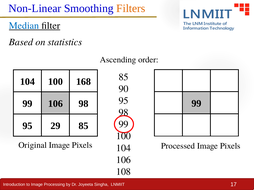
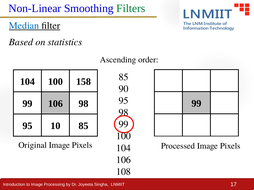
Filters colour: orange -> green (131, 8)
168: 168 -> 158 (83, 82)
29: 29 -> 10 (55, 126)
